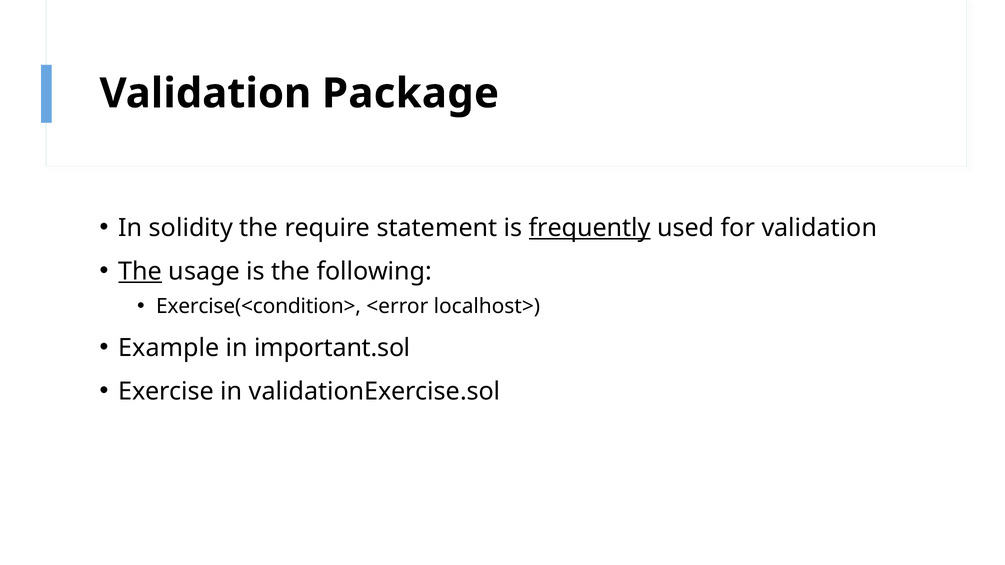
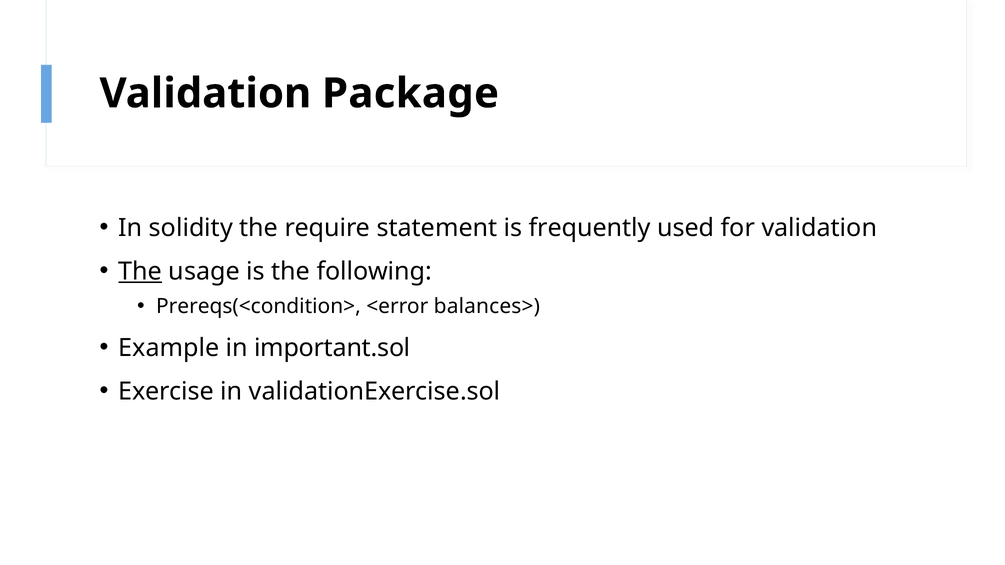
frequently underline: present -> none (590, 228)
Exercise(<condition>: Exercise(<condition> -> Prereqs(<condition> (258, 307)
localhost>: localhost> -> balances> (487, 307)
